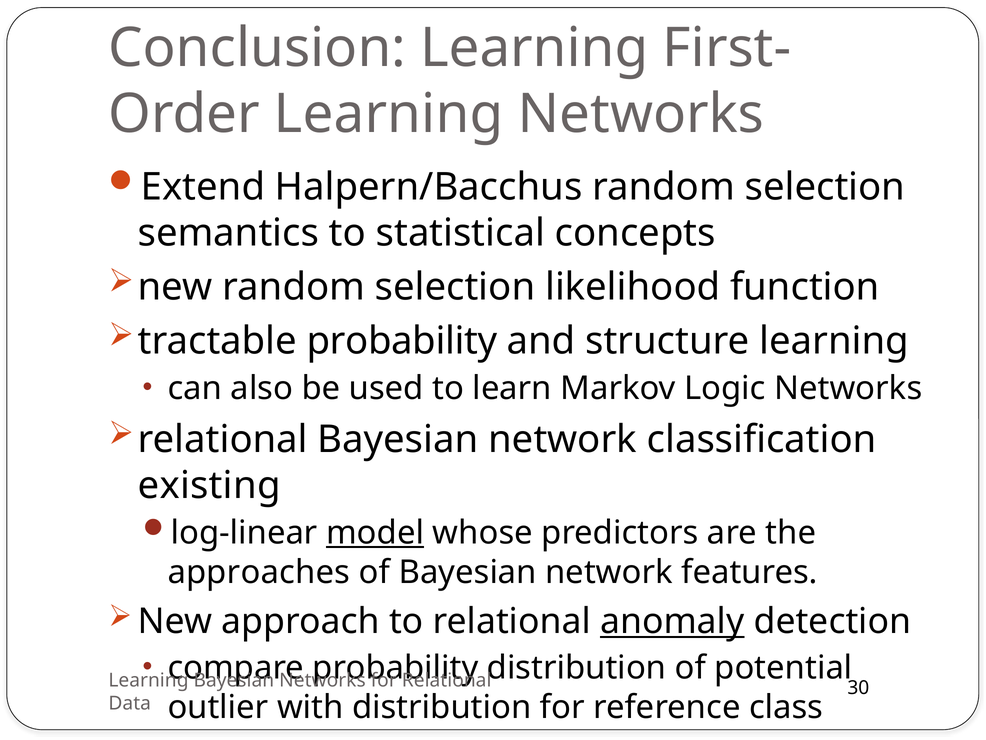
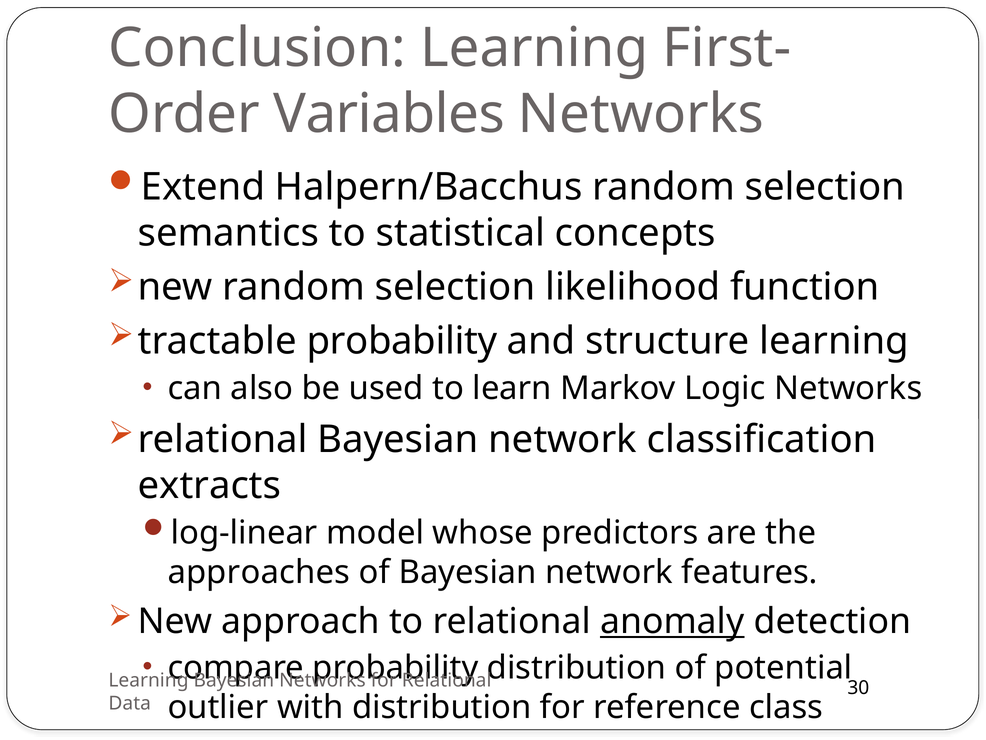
Learning: Learning -> Variables (389, 114)
existing: existing -> extracts (209, 485)
model underline: present -> none (375, 533)
